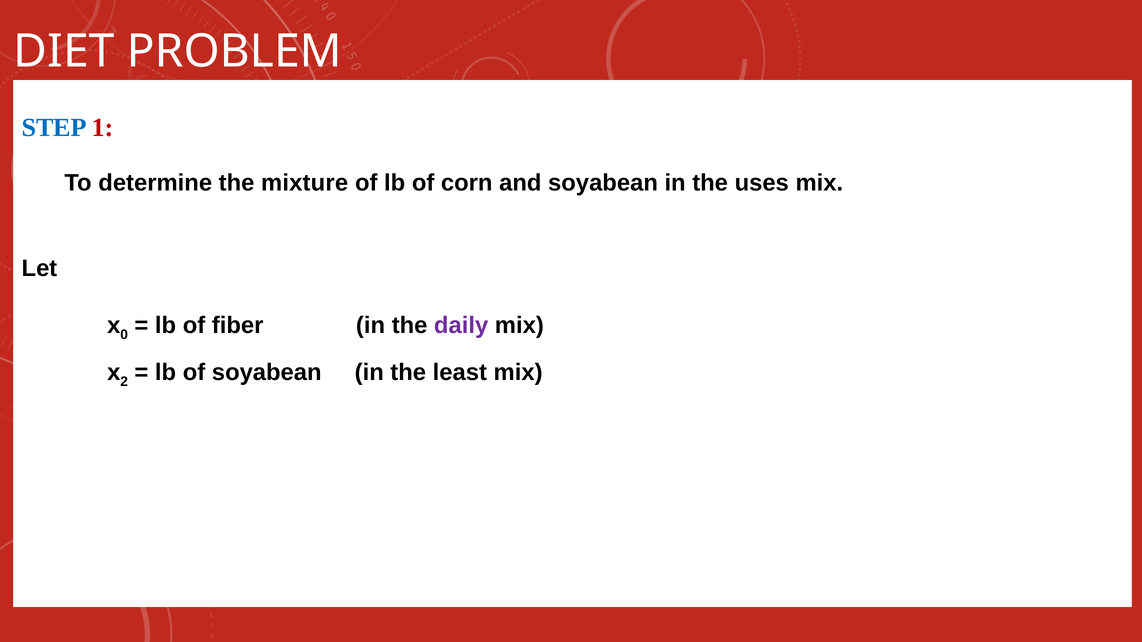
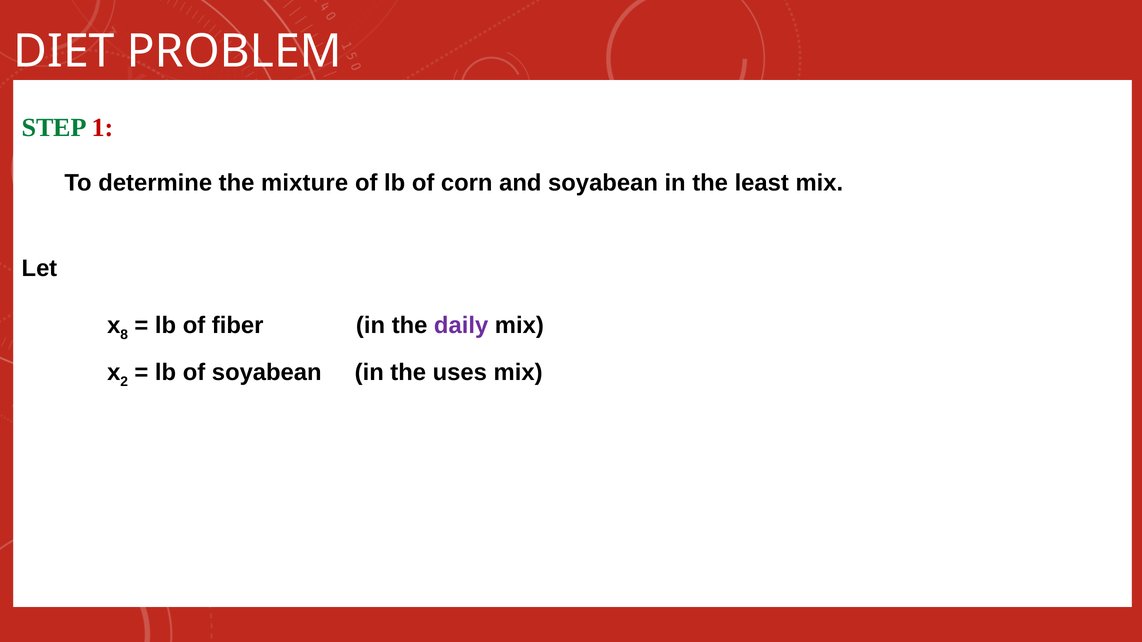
STEP colour: blue -> green (54, 127)
uses: uses -> least (762, 183)
0: 0 -> 8 (124, 335)
least: least -> uses (460, 373)
